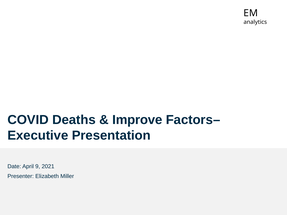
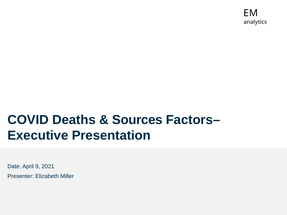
Improve: Improve -> Sources (137, 120)
